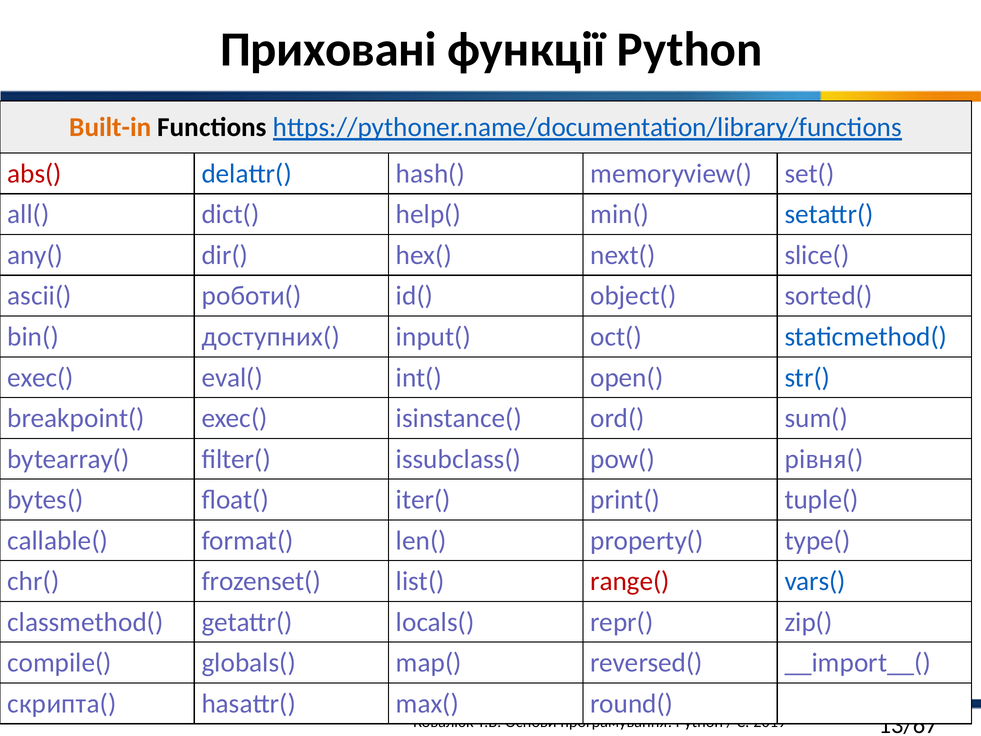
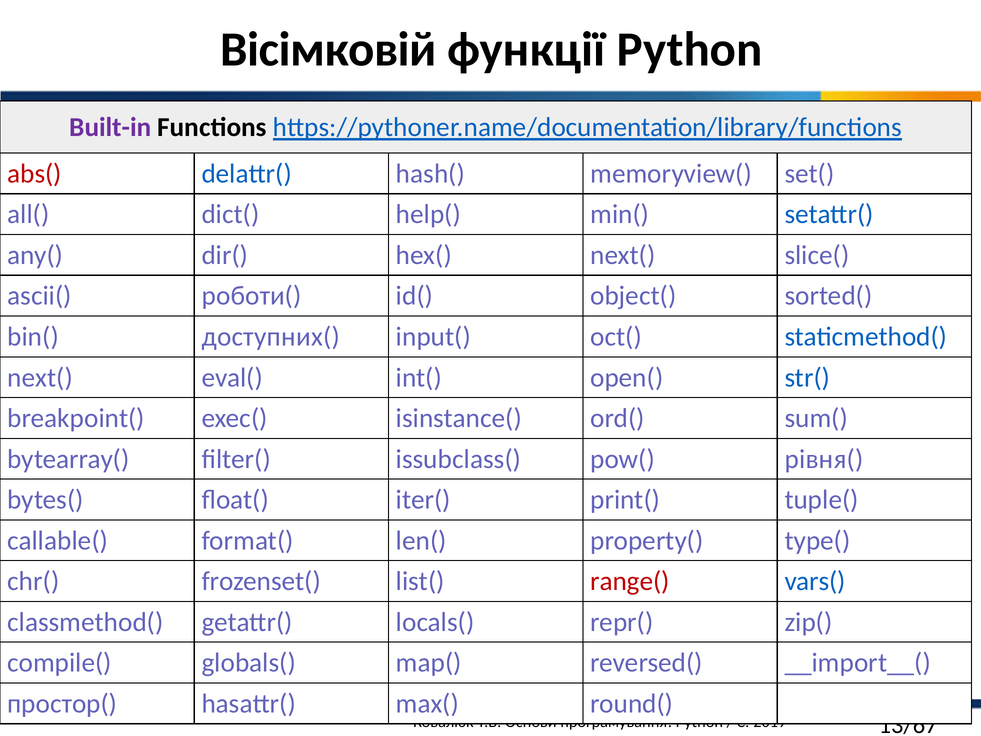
Приховані: Приховані -> Вісімковій (328, 49)
Built-in colour: orange -> purple (110, 127)
exec(: exec( -> next( (40, 377)
скрипта(: скрипта( -> простор( (62, 703)
